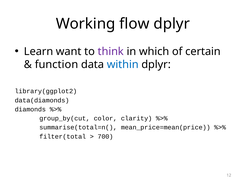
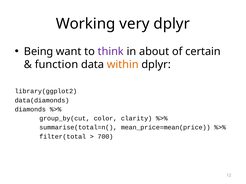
flow: flow -> very (134, 24)
Learn: Learn -> Being (39, 52)
which: which -> about (154, 52)
within colour: blue -> orange (123, 65)
